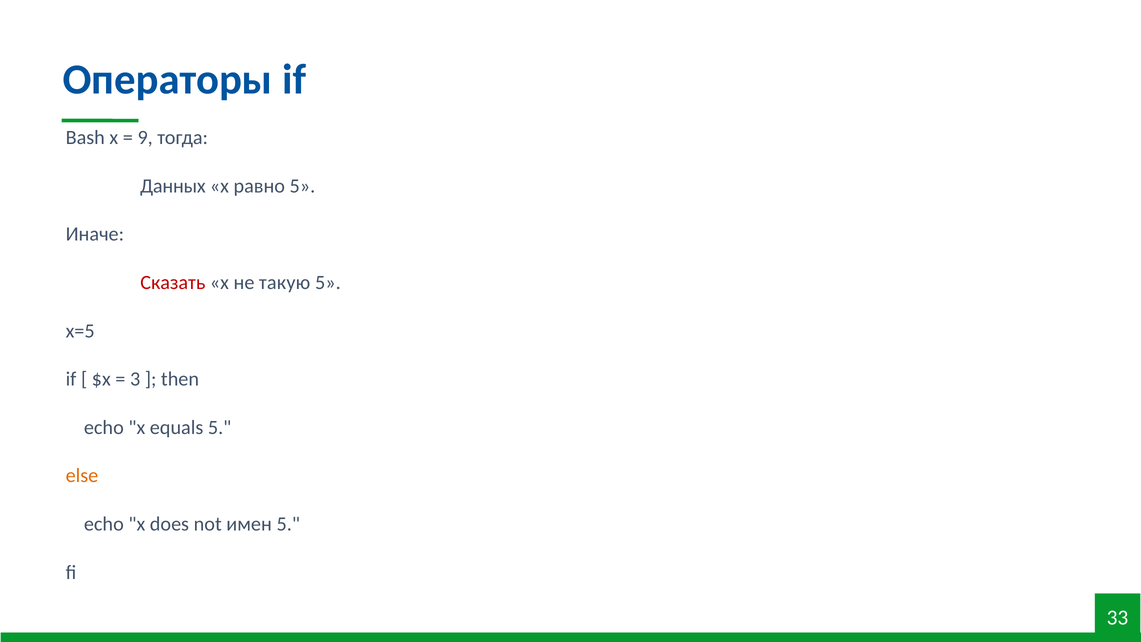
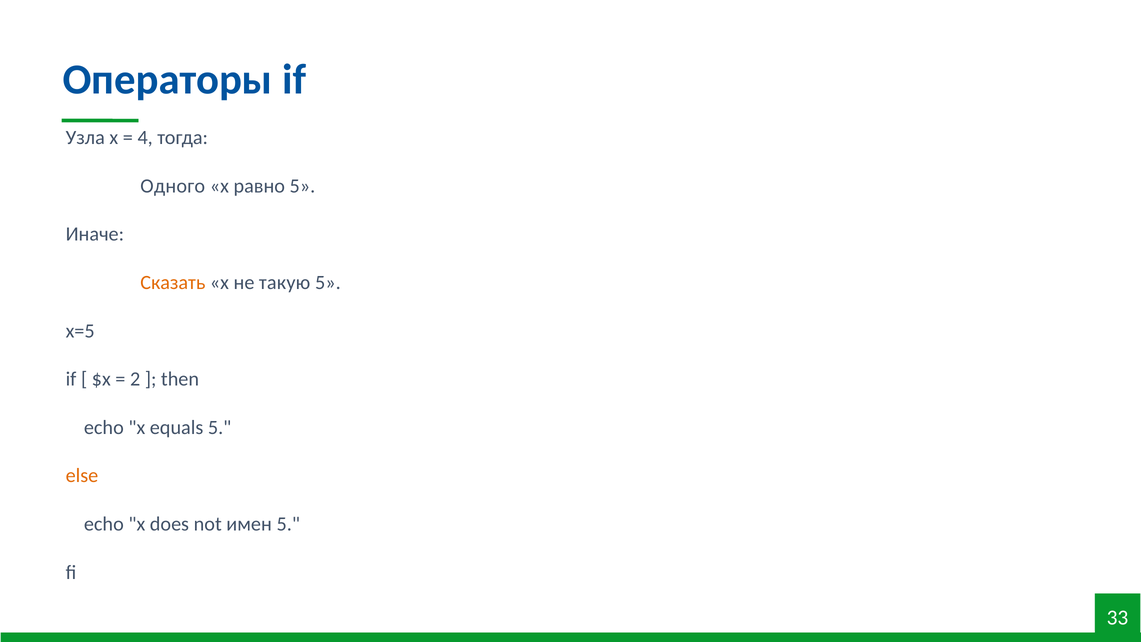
Bash: Bash -> Узла (85, 138)
9: 9 -> 4 (145, 138)
Данных: Данных -> Одного (173, 186)
Сказать colour: red -> orange (173, 282)
3: 3 -> 2 (135, 379)
